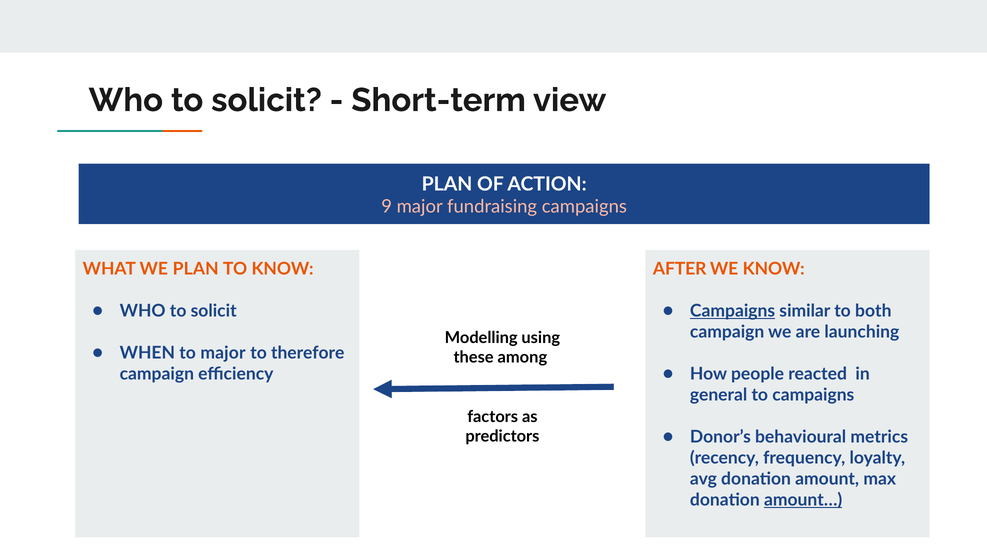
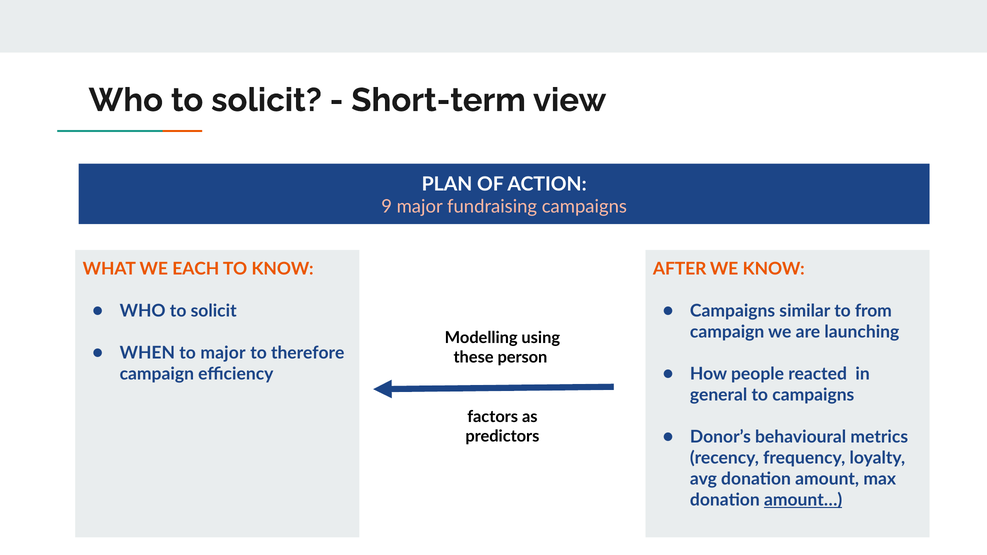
WE PLAN: PLAN -> EACH (196, 269)
Campaigns underline: present -> none (733, 311)
both: both -> from (873, 311)
among: among -> person (522, 358)
